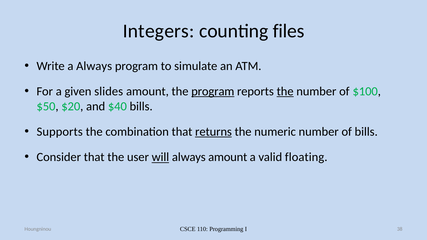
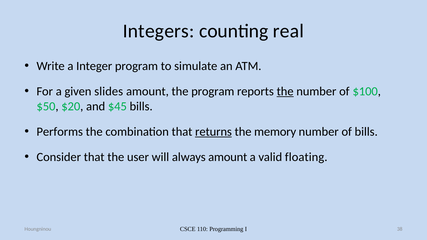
files: files -> real (288, 31)
a Always: Always -> Integer (94, 66)
program underline: present -> none (213, 91)
$40: $40 -> $45 (117, 106)
Supports: Supports -> Performs (60, 132)
numeric: numeric -> memory (275, 132)
will underline: present -> none (160, 157)
